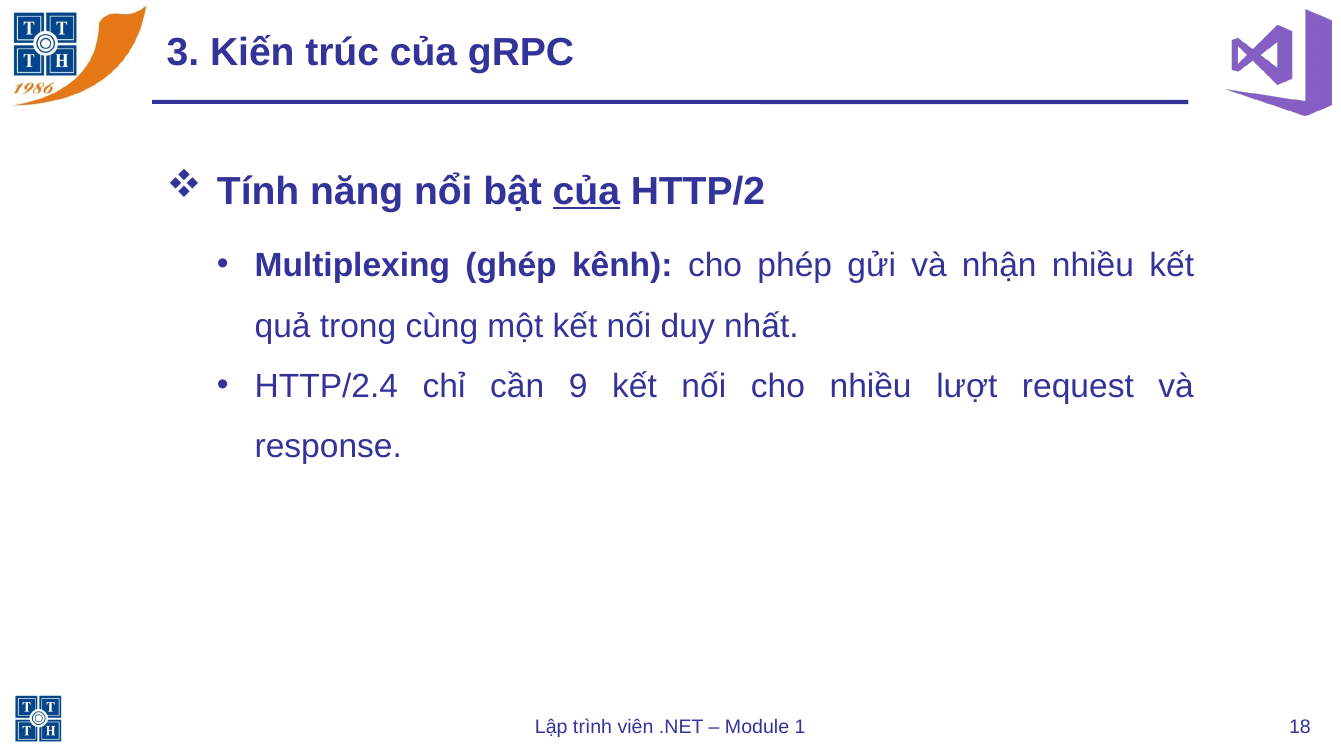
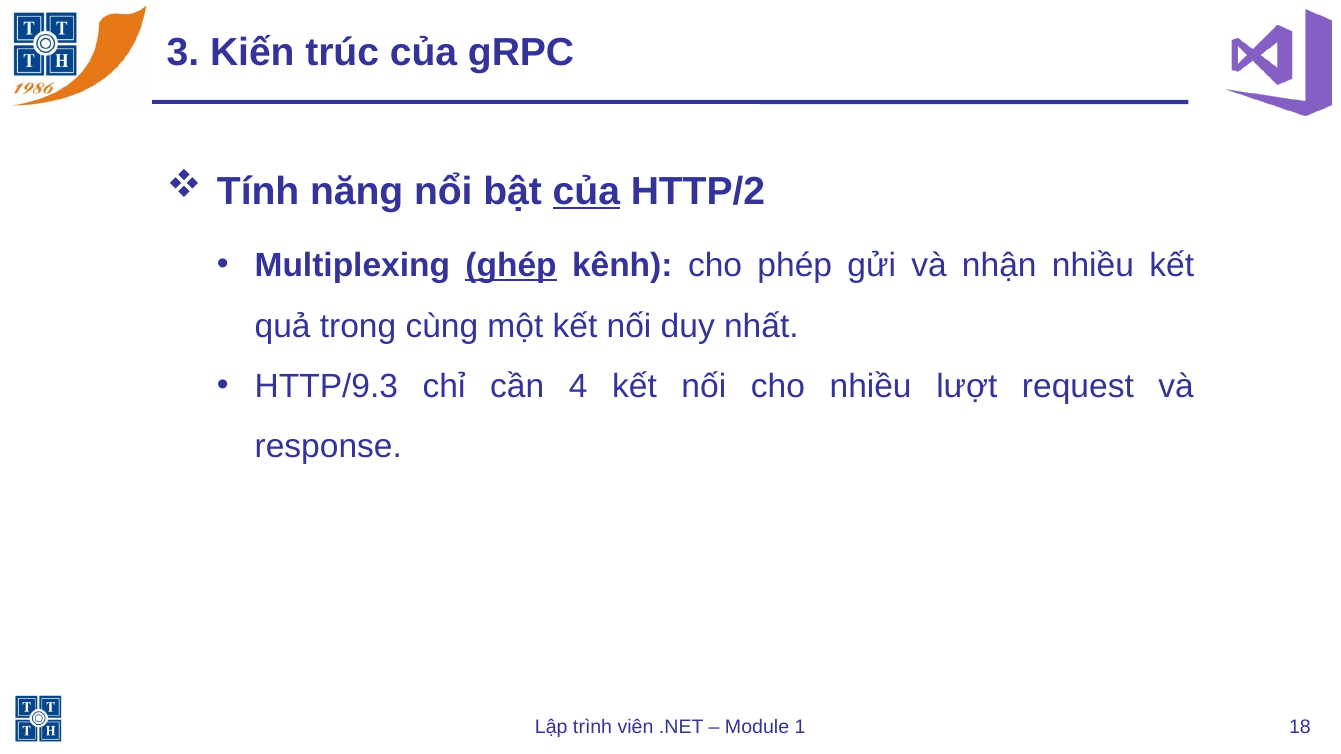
ghép underline: none -> present (511, 266)
HTTP/2.4: HTTP/2.4 -> HTTP/9.3 (326, 387)
9: 9 -> 4 (578, 387)
